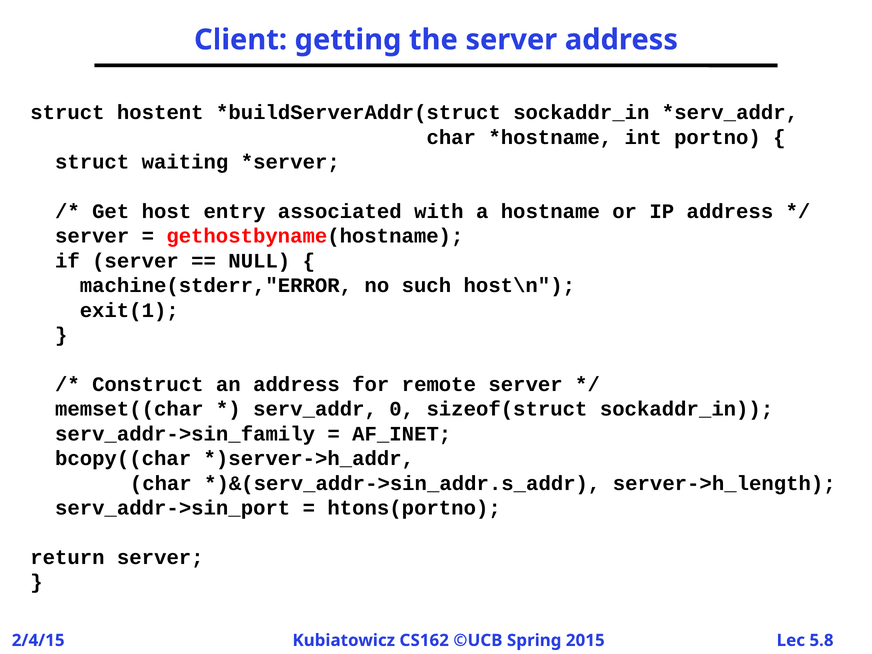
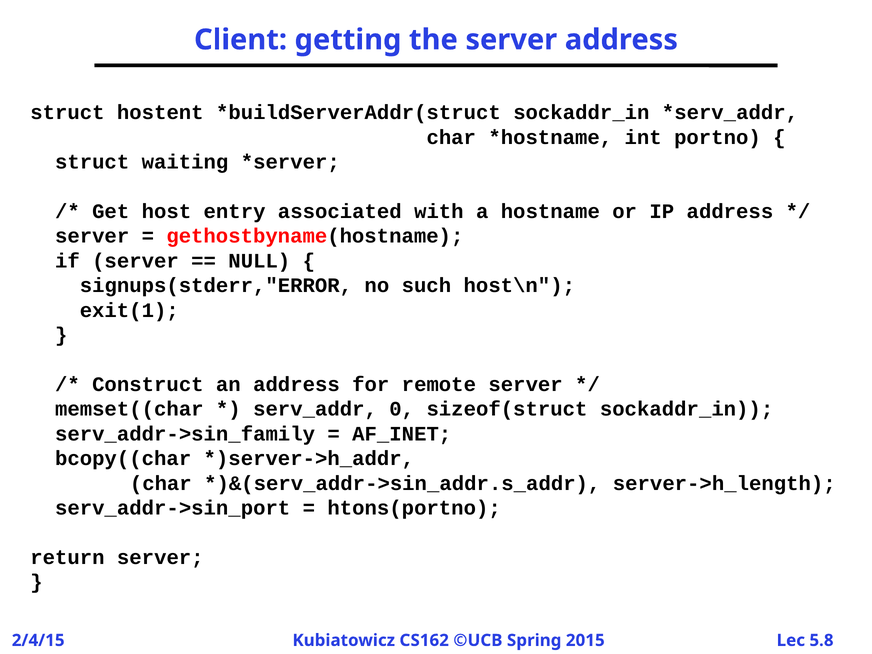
machine(stderr,"ERROR: machine(stderr,"ERROR -> signups(stderr,"ERROR (216, 286)
